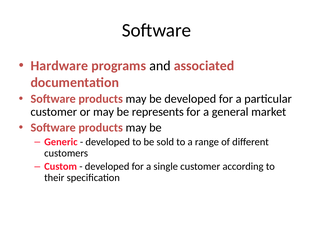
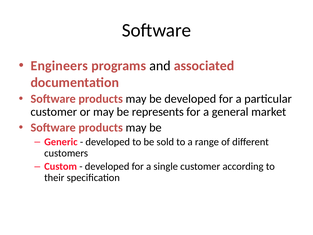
Hardware: Hardware -> Engineers (59, 66)
